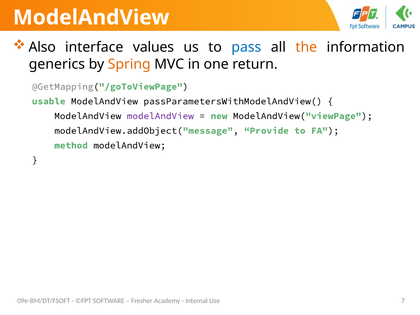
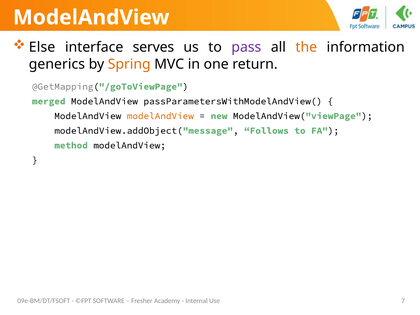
Also: Also -> Else (42, 47)
values: values -> serves (153, 47)
pass colour: blue -> purple (246, 47)
usable: usable -> merged (49, 101)
modelAndView colour: purple -> orange (160, 116)
Provide: Provide -> Follows (266, 131)
